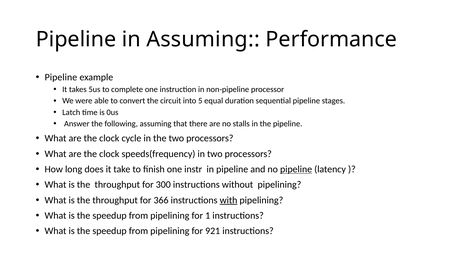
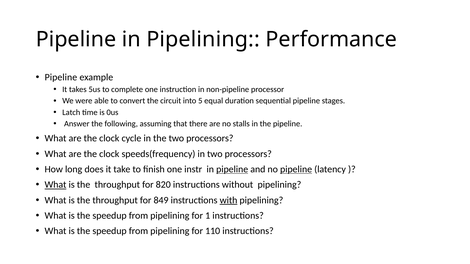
in Assuming: Assuming -> Pipelining (203, 39)
pipeline underline: none -> present (232, 170)
What underline: none -> present (56, 185)
300: 300 -> 820 (163, 185)
366: 366 -> 849 (161, 200)
921: 921 -> 110 (213, 231)
